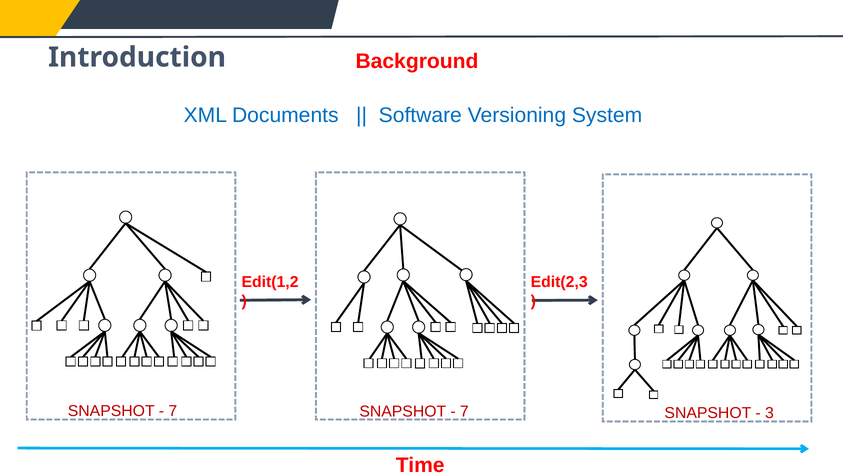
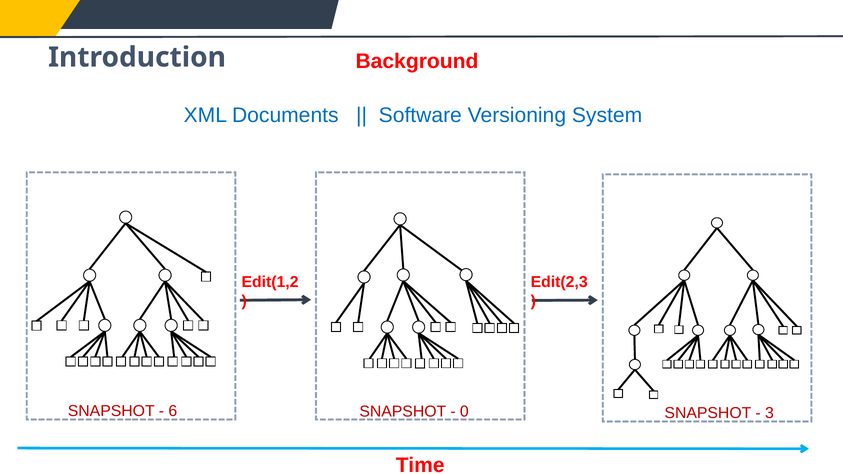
7: 7 -> 6 (173, 411)
7: 7 -> 0 (464, 412)
